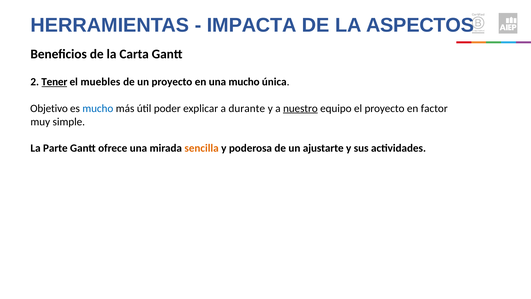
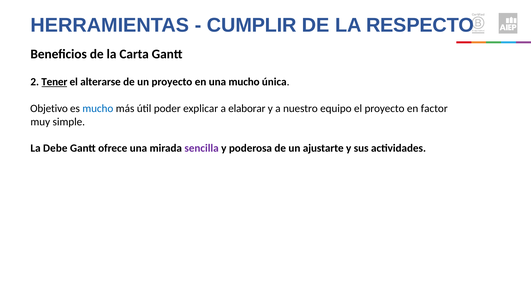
IMPACTA: IMPACTA -> CUMPLIR (252, 25)
ASPECTOS: ASPECTOS -> RESPECTO (420, 25)
muebles: muebles -> alterarse (101, 82)
durante: durante -> elaborar (247, 108)
nuestro underline: present -> none (300, 108)
Parte: Parte -> Debe (55, 148)
sencilla colour: orange -> purple (202, 148)
